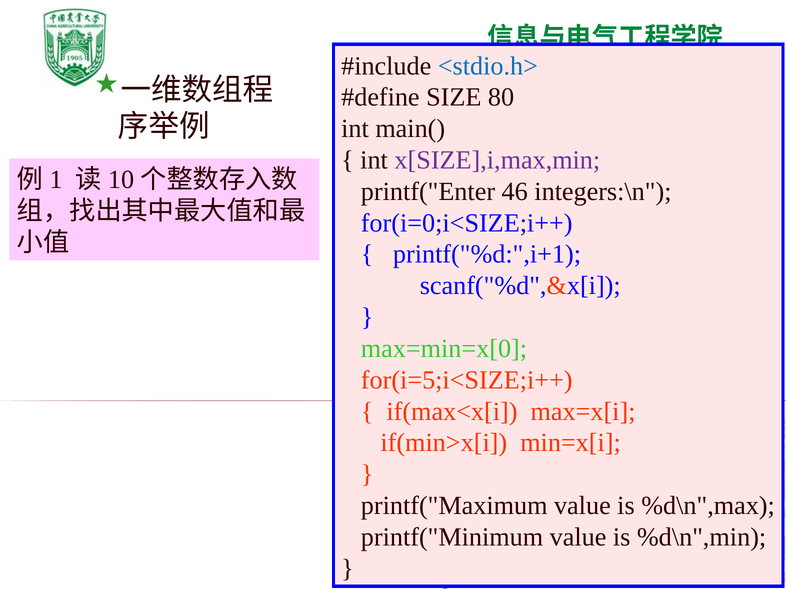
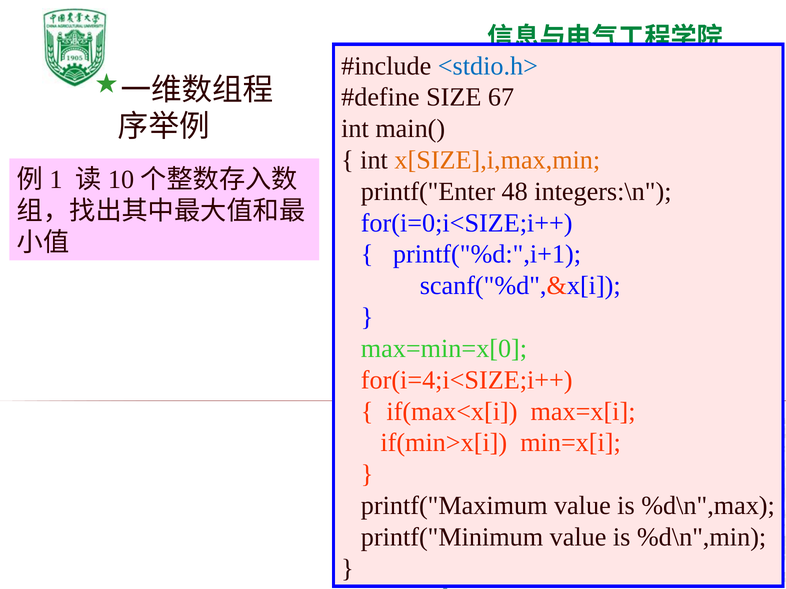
80: 80 -> 67 (501, 97)
x[SIZE],i,max,min colour: purple -> orange (497, 160)
46: 46 -> 48 (515, 192)
for(i=5;i<SIZE;i++: for(i=5;i<SIZE;i++ -> for(i=4;i<SIZE;i++ (467, 380)
